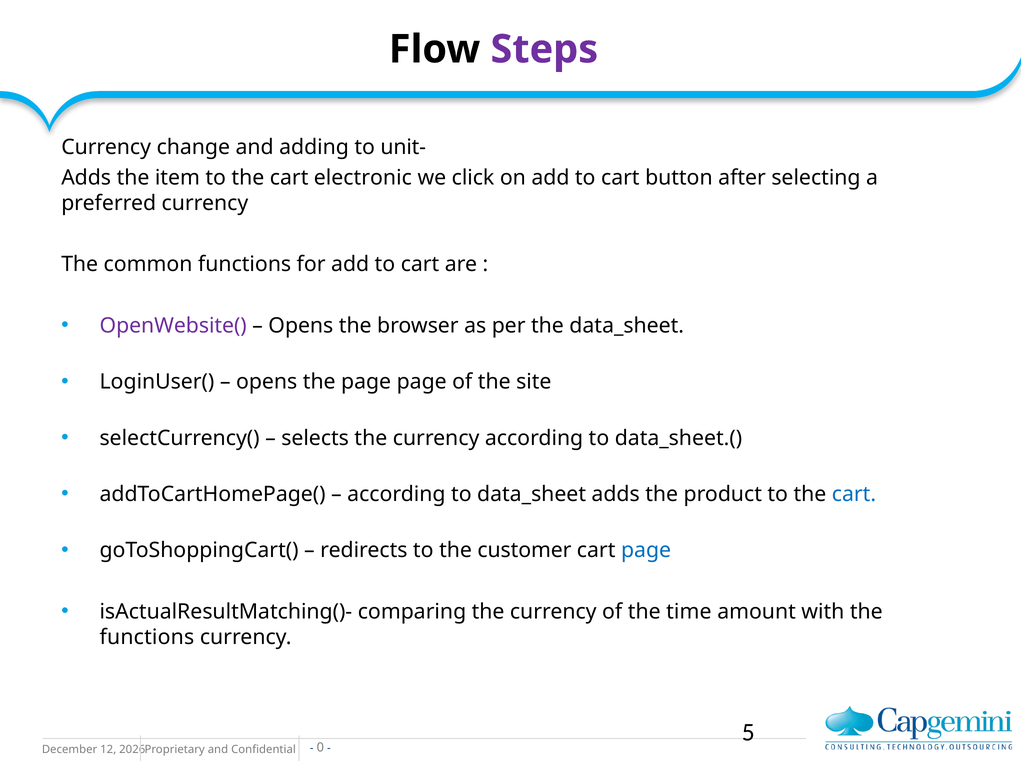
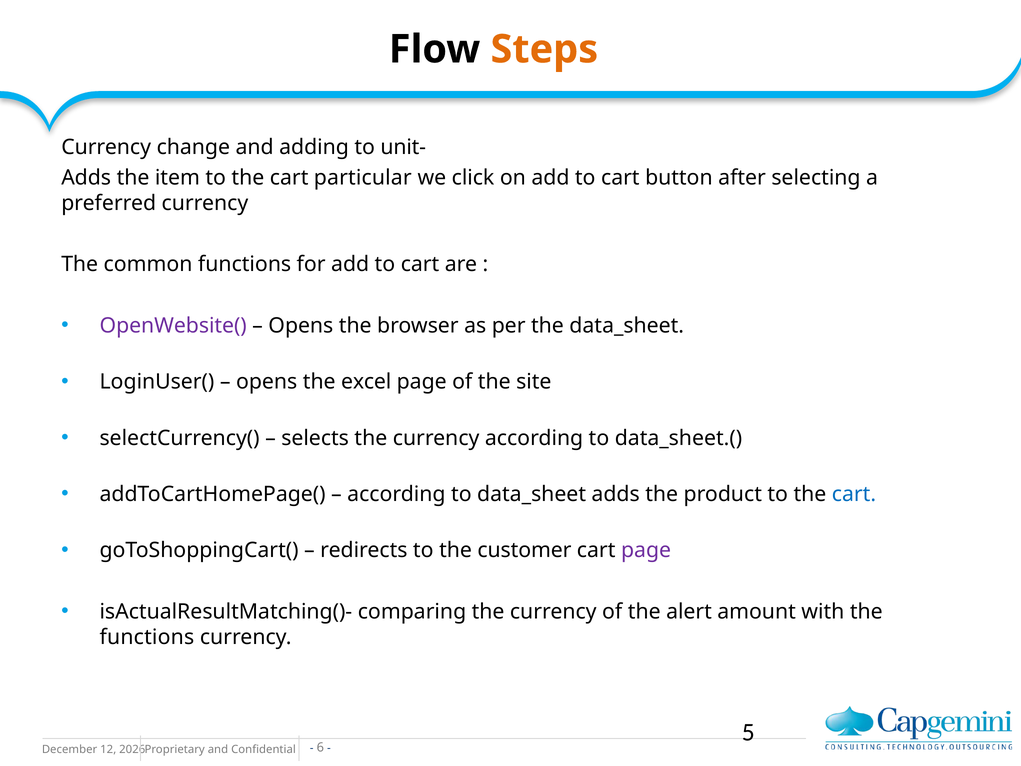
Steps colour: purple -> orange (544, 49)
electronic: electronic -> particular (363, 178)
the page: page -> excel (366, 382)
page colour: blue -> purple (646, 550)
time: time -> alert (689, 612)
0: 0 -> 6 (320, 747)
